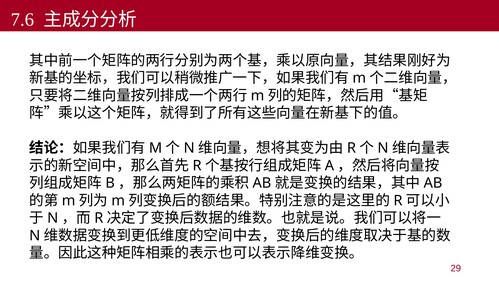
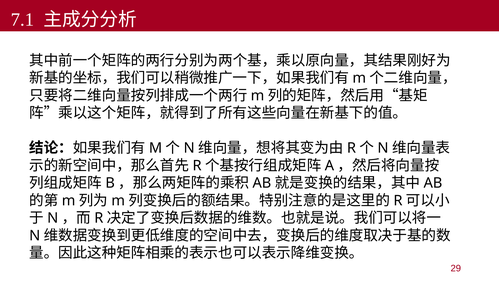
7.6: 7.6 -> 7.1 (23, 20)
